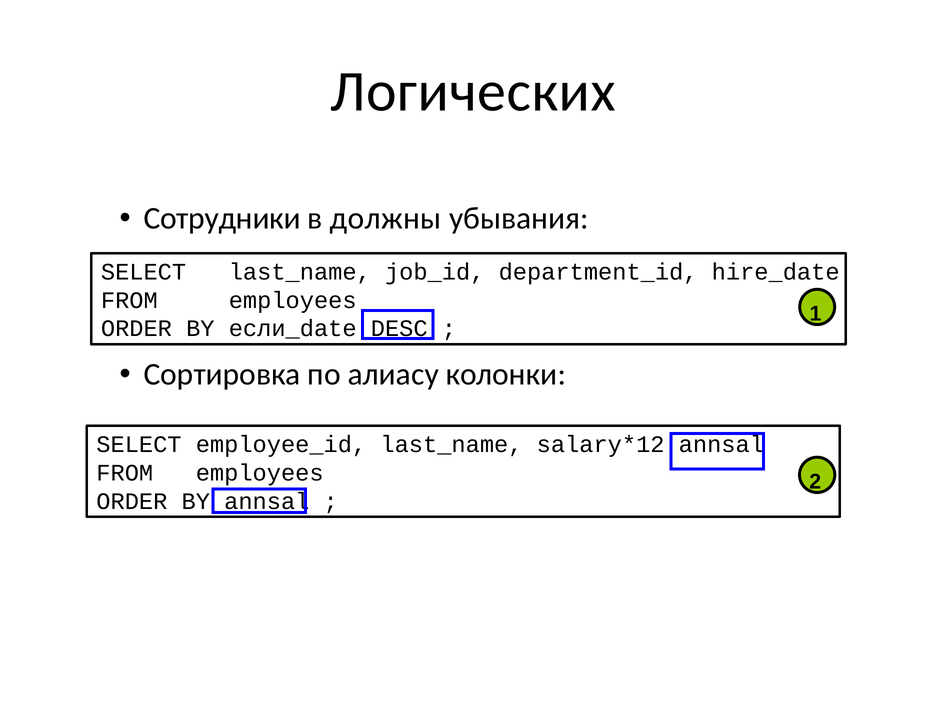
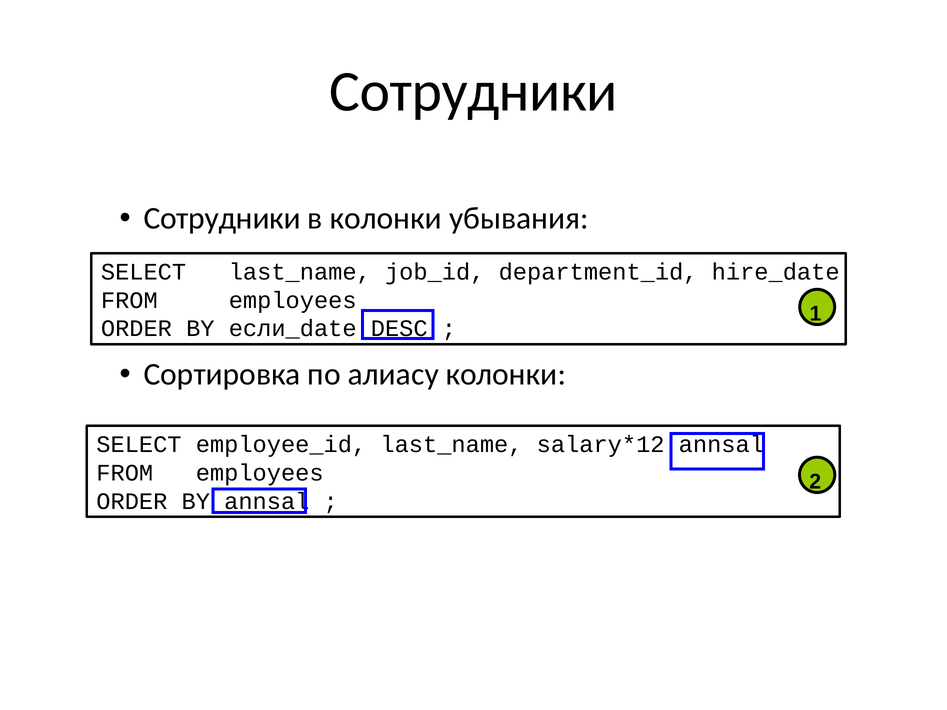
Логических: Логических -> Сотрудники (474, 92)
в должны: должны -> колонки (386, 219)
